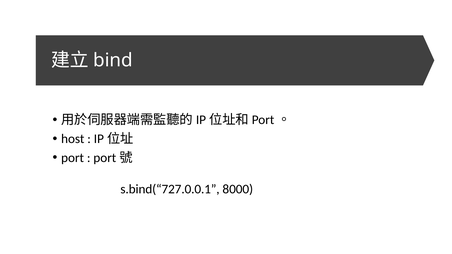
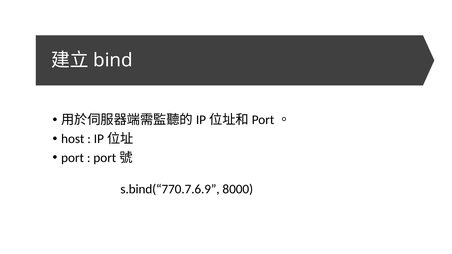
s.bind(“727.0.0.1: s.bind(“727.0.0.1 -> s.bind(“770.7.6.9 (170, 189)
